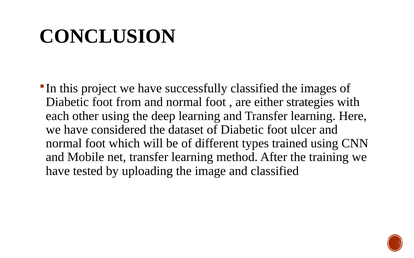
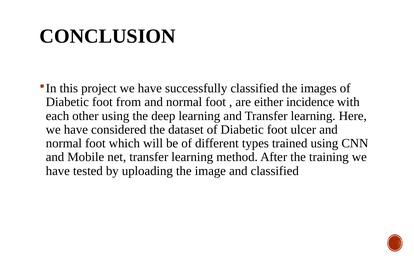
strategies: strategies -> incidence (310, 102)
